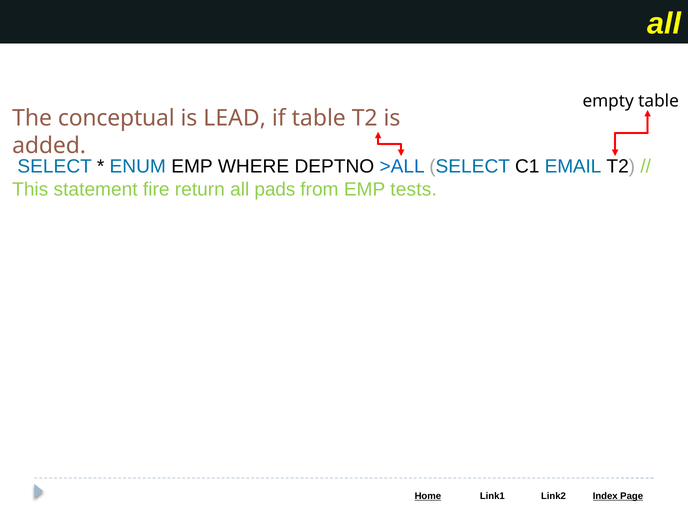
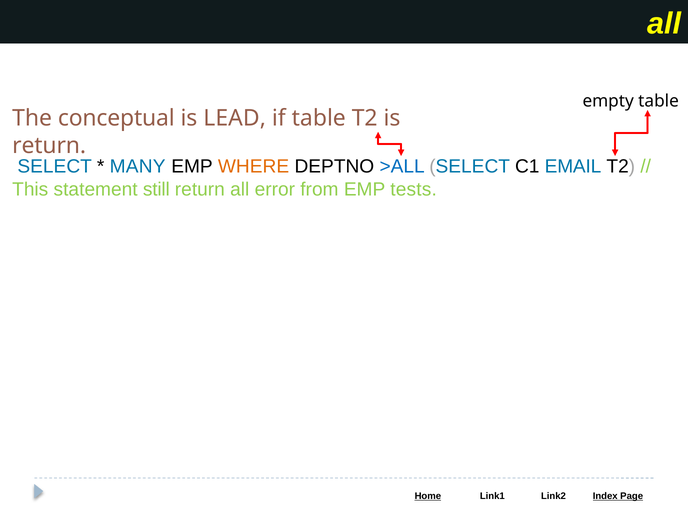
added: added -> return (49, 146)
ENUM: ENUM -> MANY (138, 166)
WHERE colour: black -> orange (254, 166)
fire: fire -> still (156, 189)
pads: pads -> error (275, 189)
